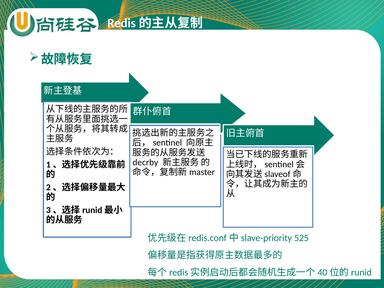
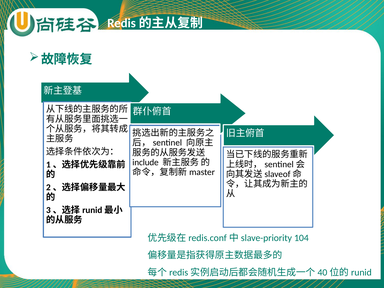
decrby: decrby -> include (145, 162)
525: 525 -> 104 (301, 238)
